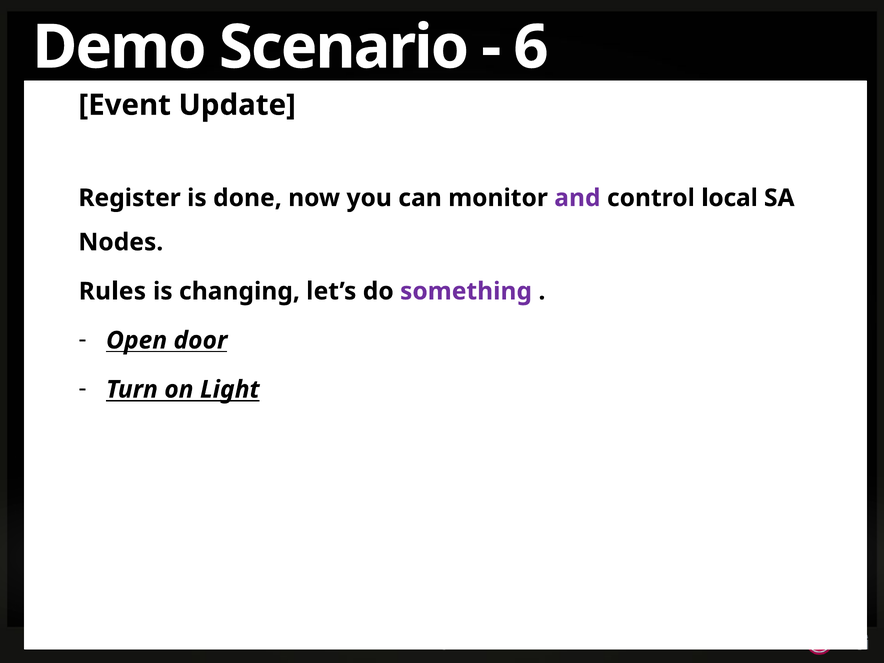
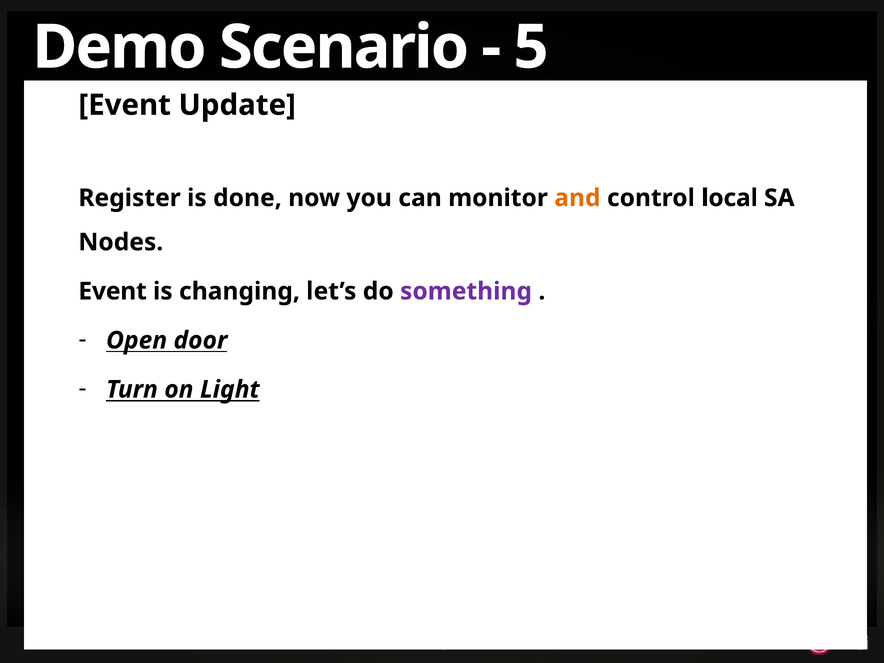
6: 6 -> 5 (531, 47)
and colour: purple -> orange (577, 198)
Rules: Rules -> Event (113, 291)
